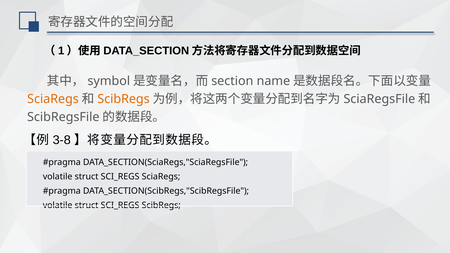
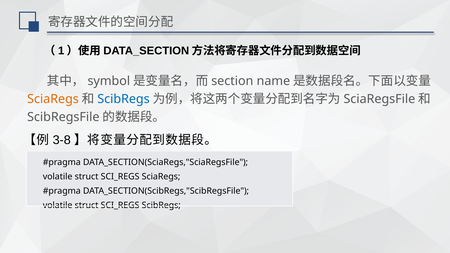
ScibRegs colour: orange -> blue (123, 99)
